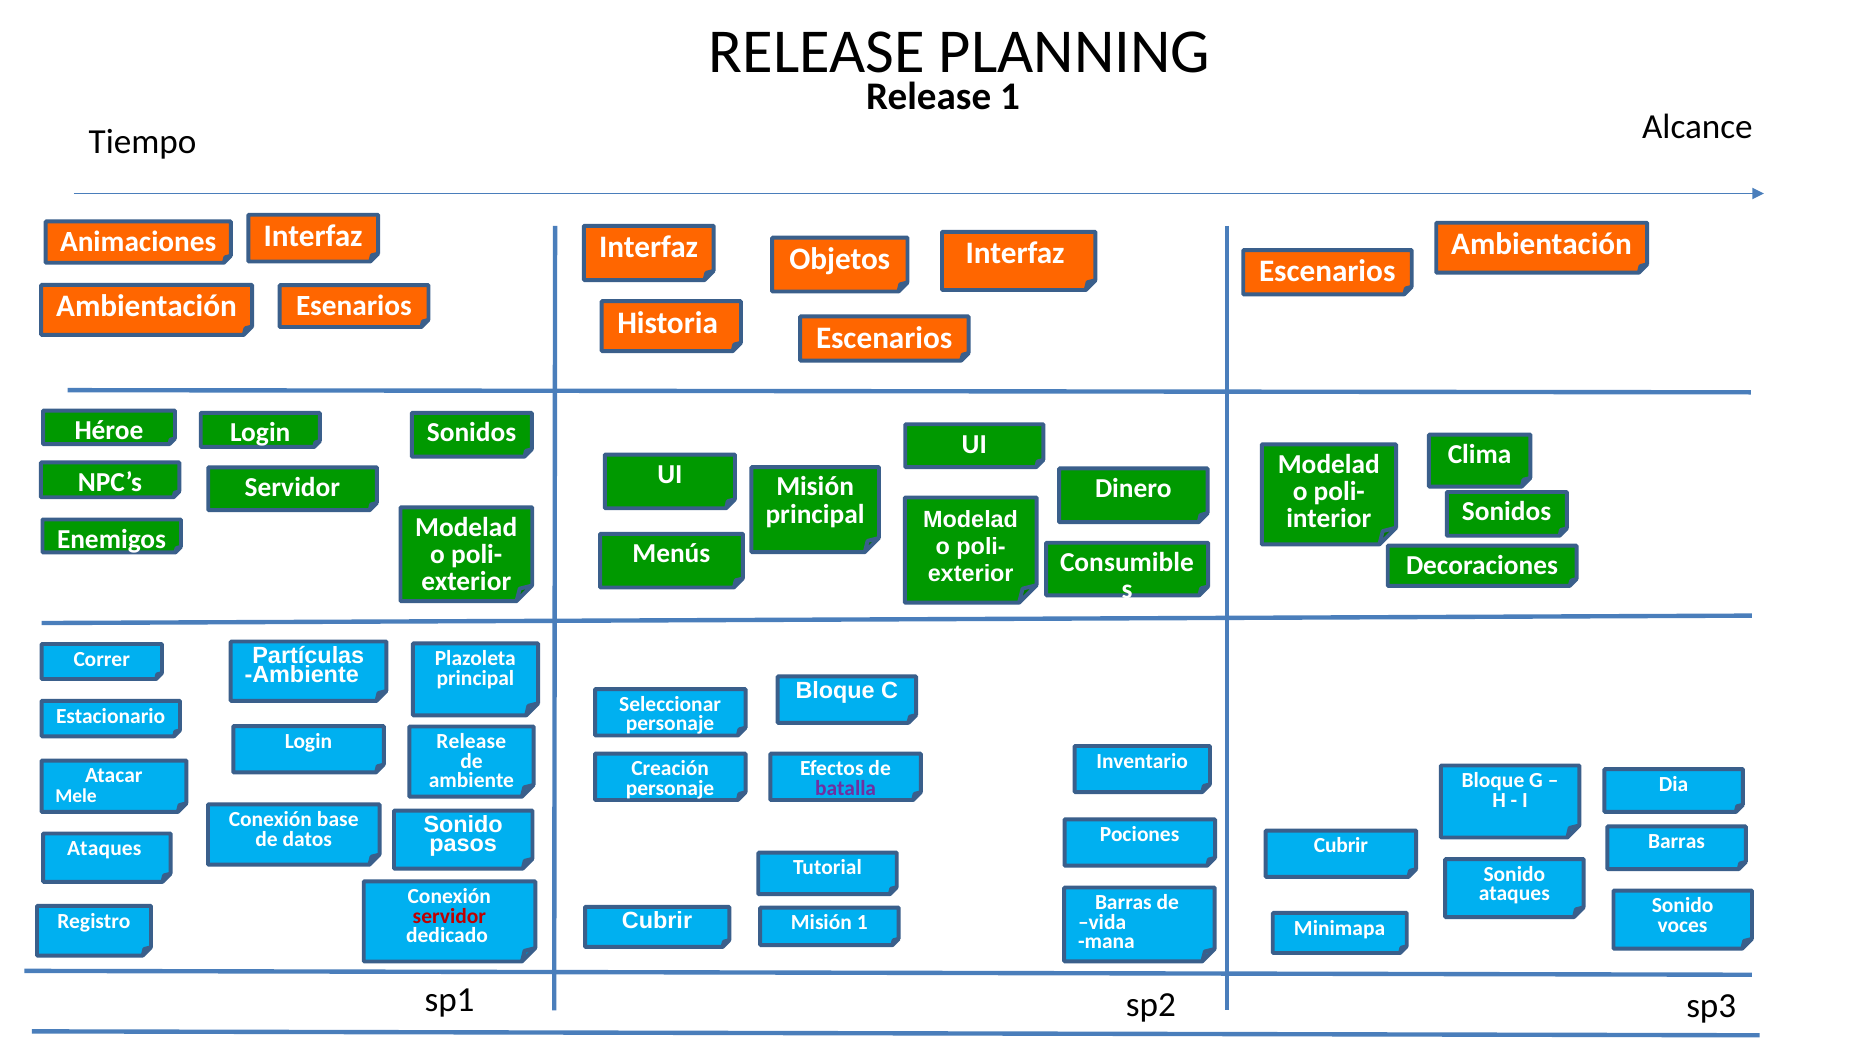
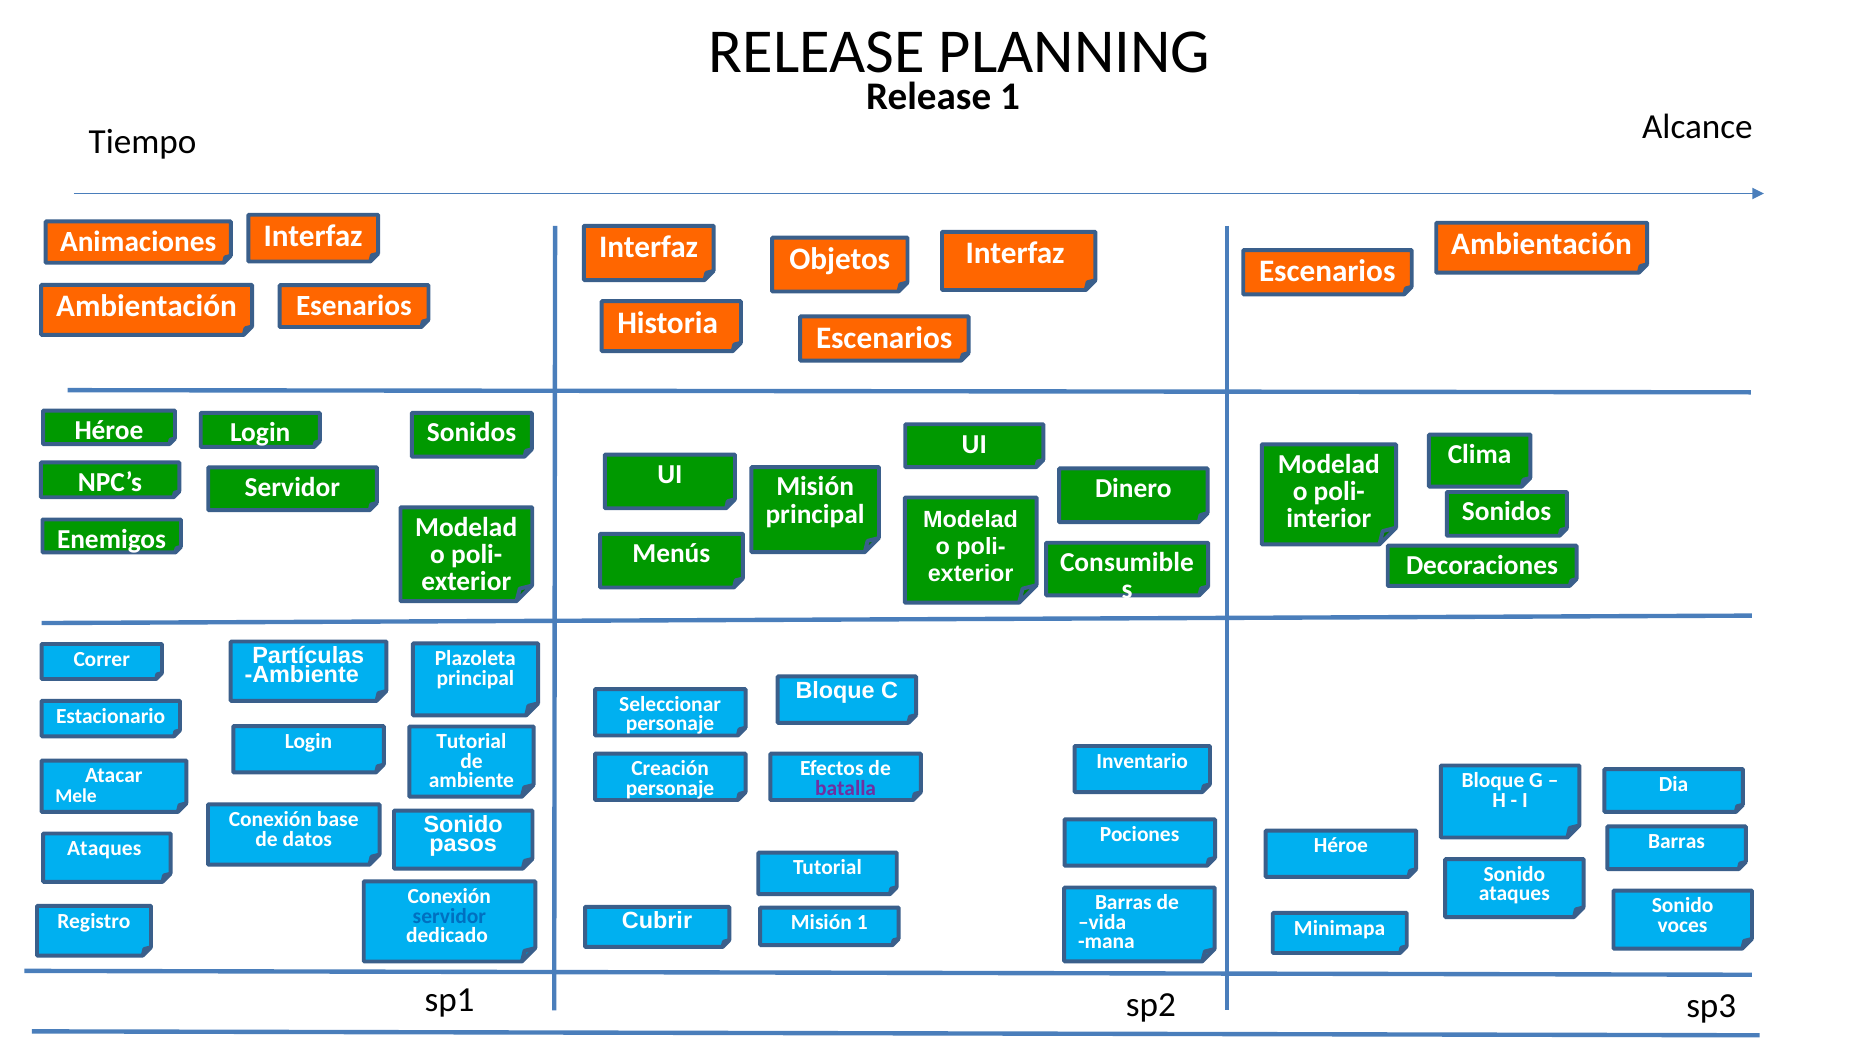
Release: Release -> Tutorial (471, 742)
Cubrir: Cubrir -> Héroe (1341, 846)
servidor colour: red -> blue (449, 916)
